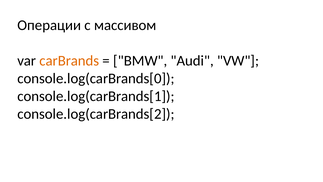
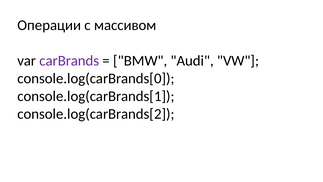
carBrands colour: orange -> purple (69, 61)
